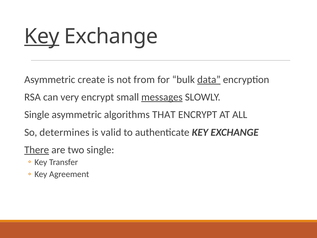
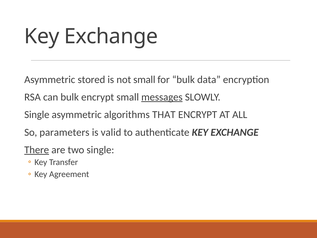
Key underline: present -> none (42, 36)
create: create -> stored (91, 79)
not from: from -> small (144, 79)
data underline: present -> none (209, 79)
can very: very -> bulk (70, 97)
determines: determines -> parameters (64, 132)
